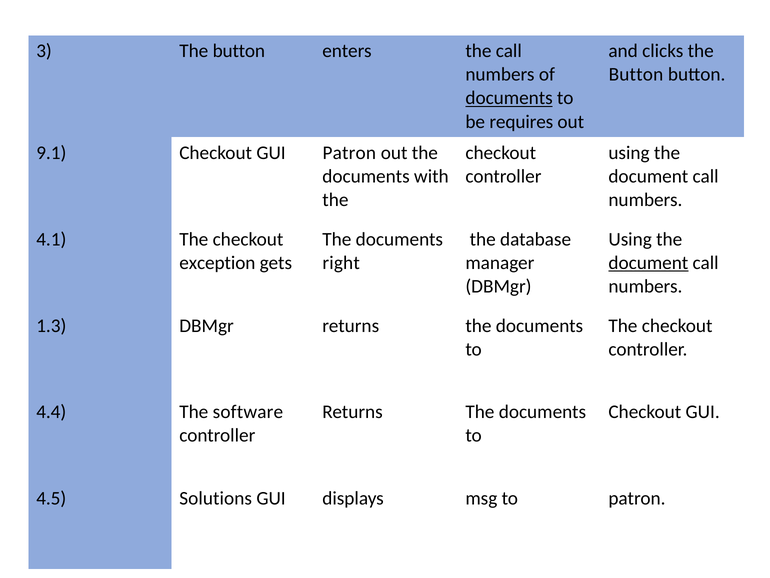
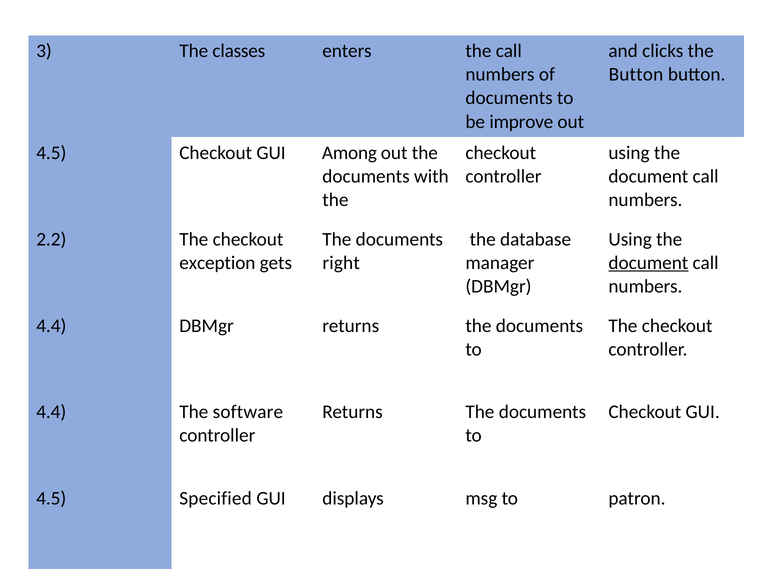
3 The button: button -> classes (239, 51)
documents underline: present -> none (509, 98)
requires: requires -> improve (521, 122)
9.1: 9.1 -> 4.5 (51, 153)
GUI Patron: Patron -> Among (350, 153)
4.1: 4.1 -> 2.2 (51, 239)
1.3: 1.3 -> 4.4 (51, 325)
Solutions: Solutions -> Specified (216, 498)
